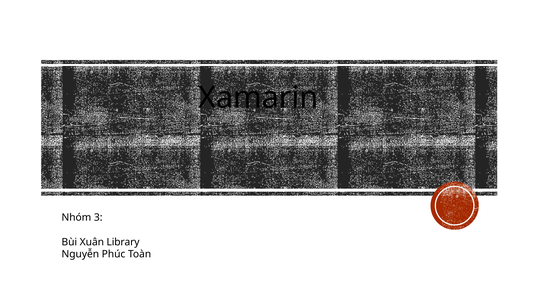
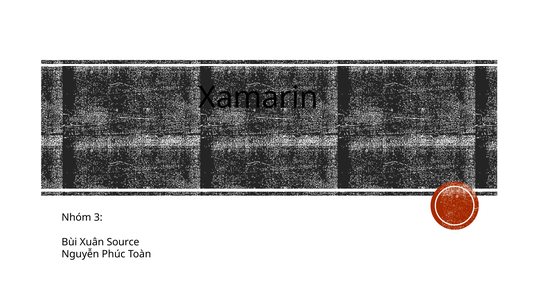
Library: Library -> Source (123, 242)
